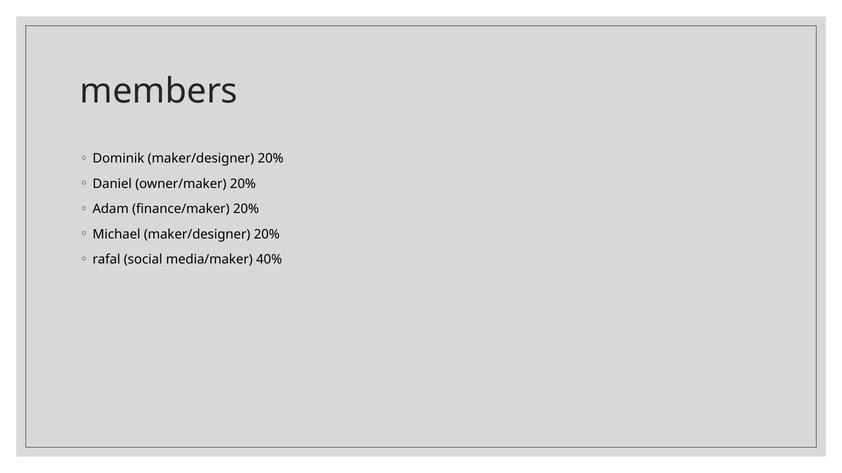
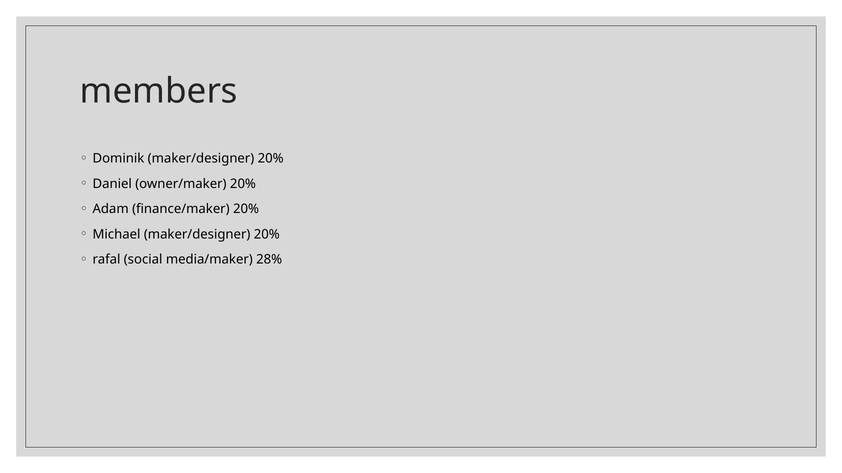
40%: 40% -> 28% (269, 260)
